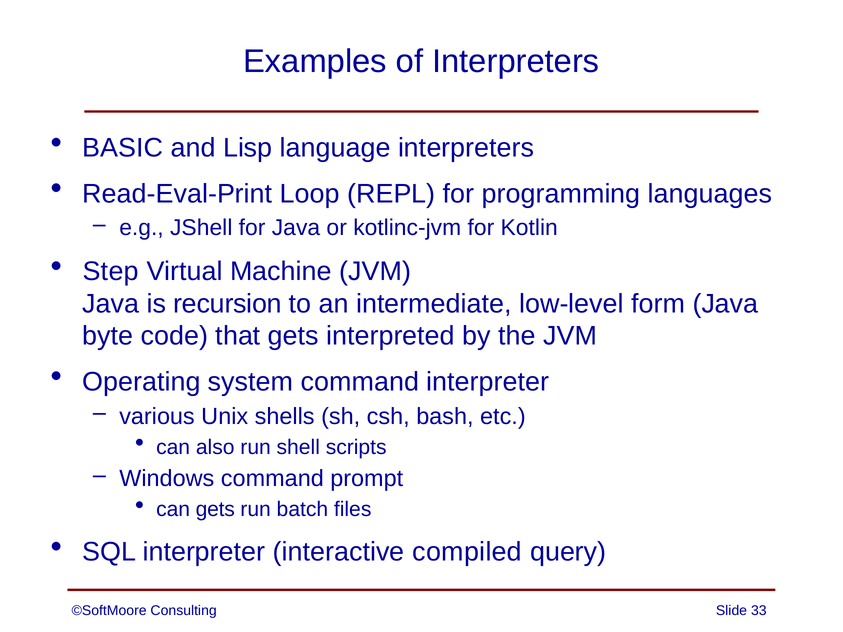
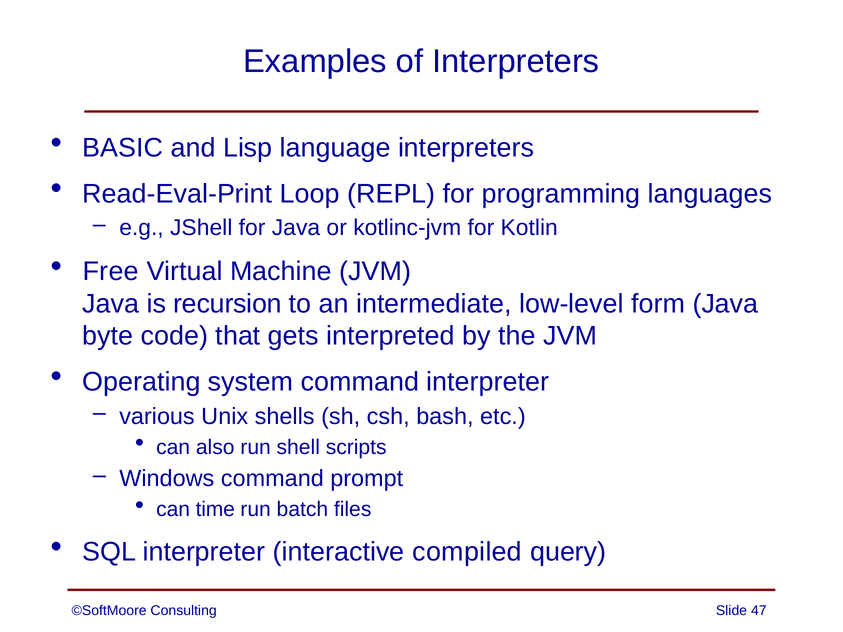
Step: Step -> Free (111, 272)
can gets: gets -> time (215, 510)
33: 33 -> 47 (759, 611)
